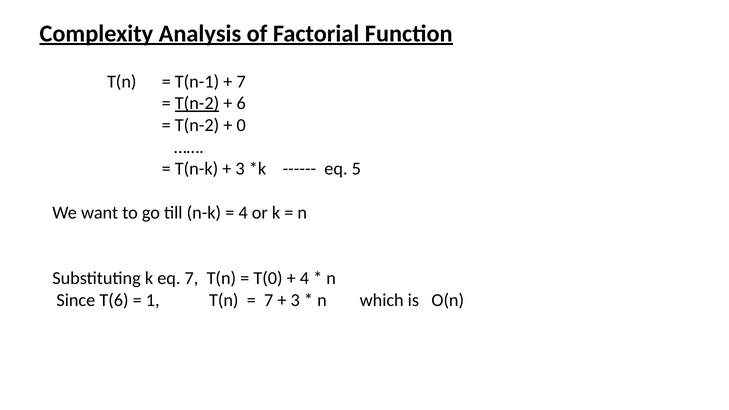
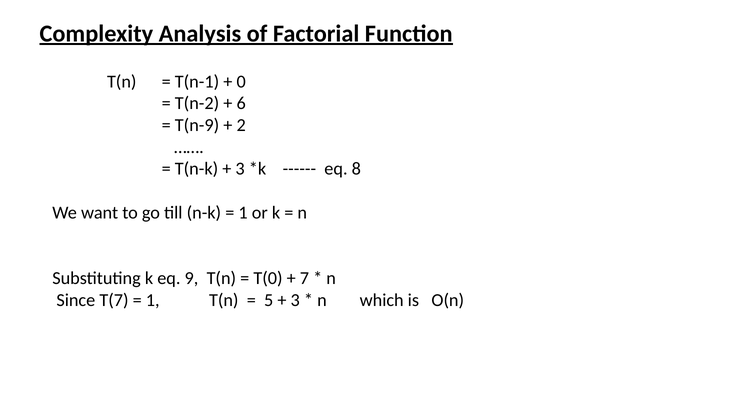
7: 7 -> 0 (241, 82)
T(n-2 underline: present -> none (197, 103)
T(n-2: T(n-2 -> T(n-9 (197, 125)
0: 0 -> 2 (241, 125)
5: 5 -> 8 (356, 169)
4: 4 -> 1 (243, 213)
eq 7: 7 -> 9 (191, 278)
4: 4 -> 7 (304, 278)
T(6: T(6 -> T(7 (114, 300)
7: 7 -> 5 (269, 300)
